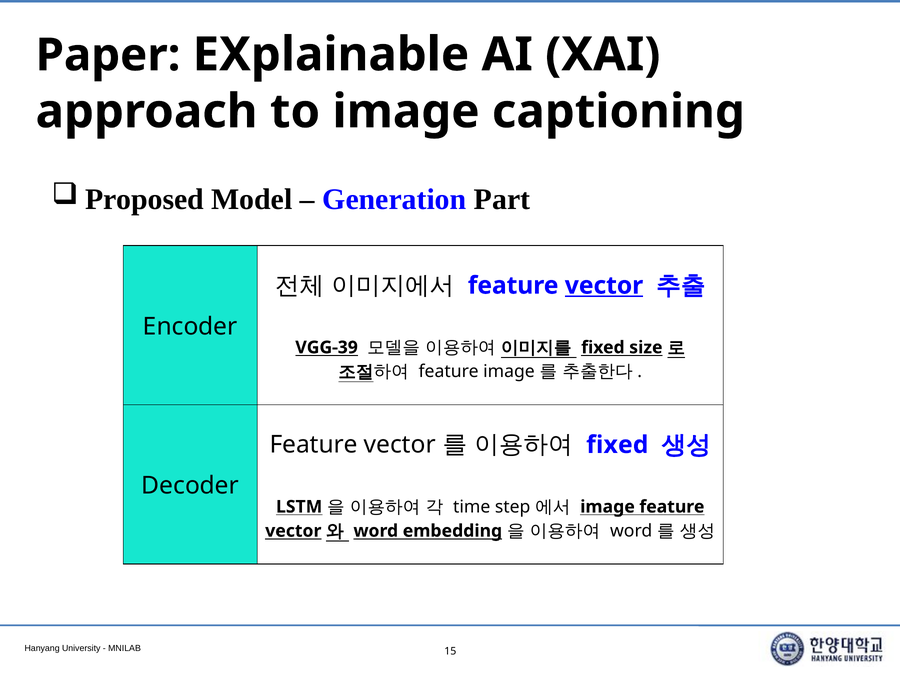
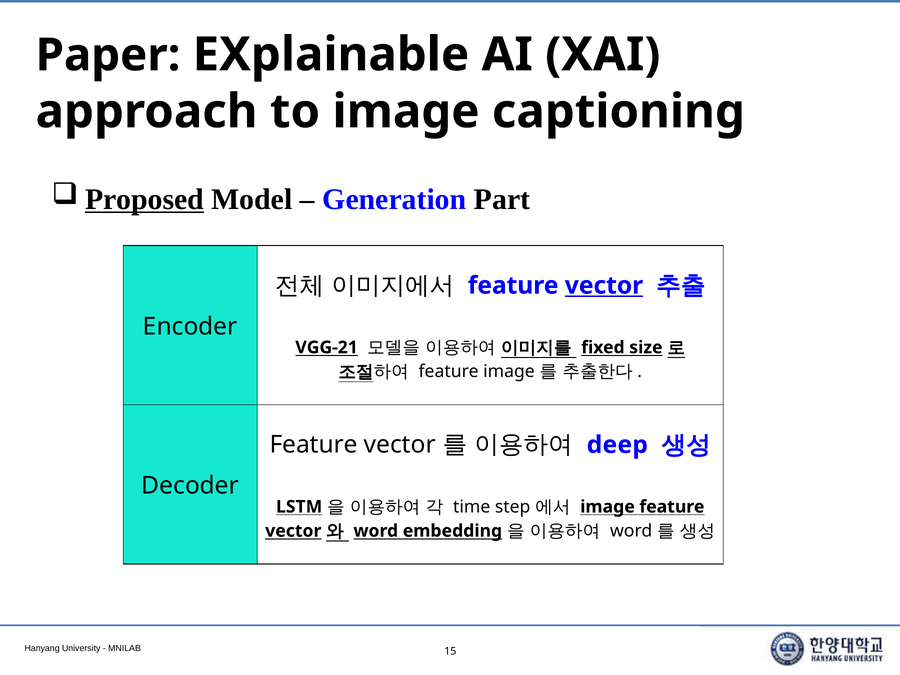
Proposed underline: none -> present (144, 199)
VGG-39: VGG-39 -> VGG-21 (327, 347)
fixed: fixed -> deep (617, 445)
